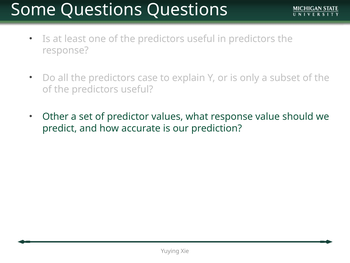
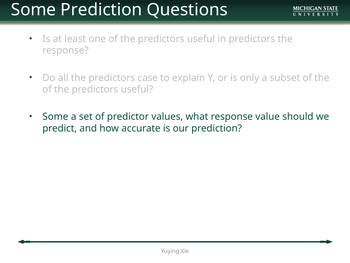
Some Questions: Questions -> Prediction (101, 10)
Other: Other -> Some (55, 117)
